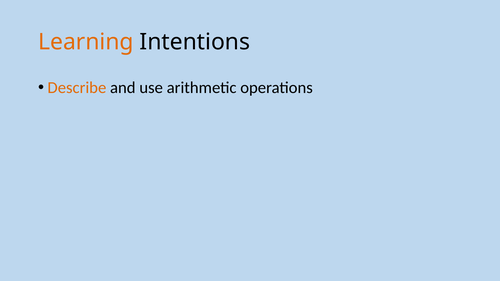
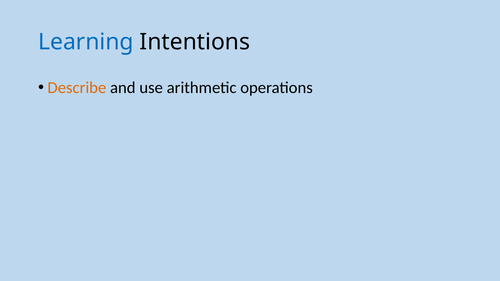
Learning colour: orange -> blue (86, 42)
